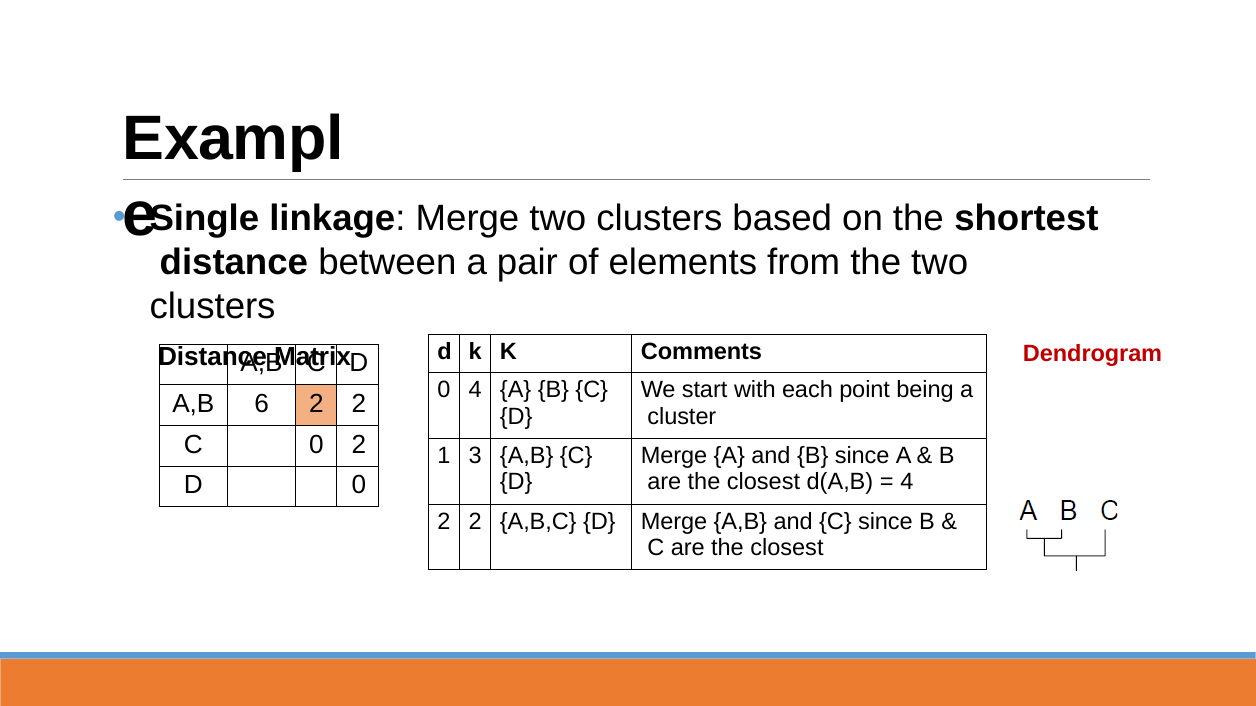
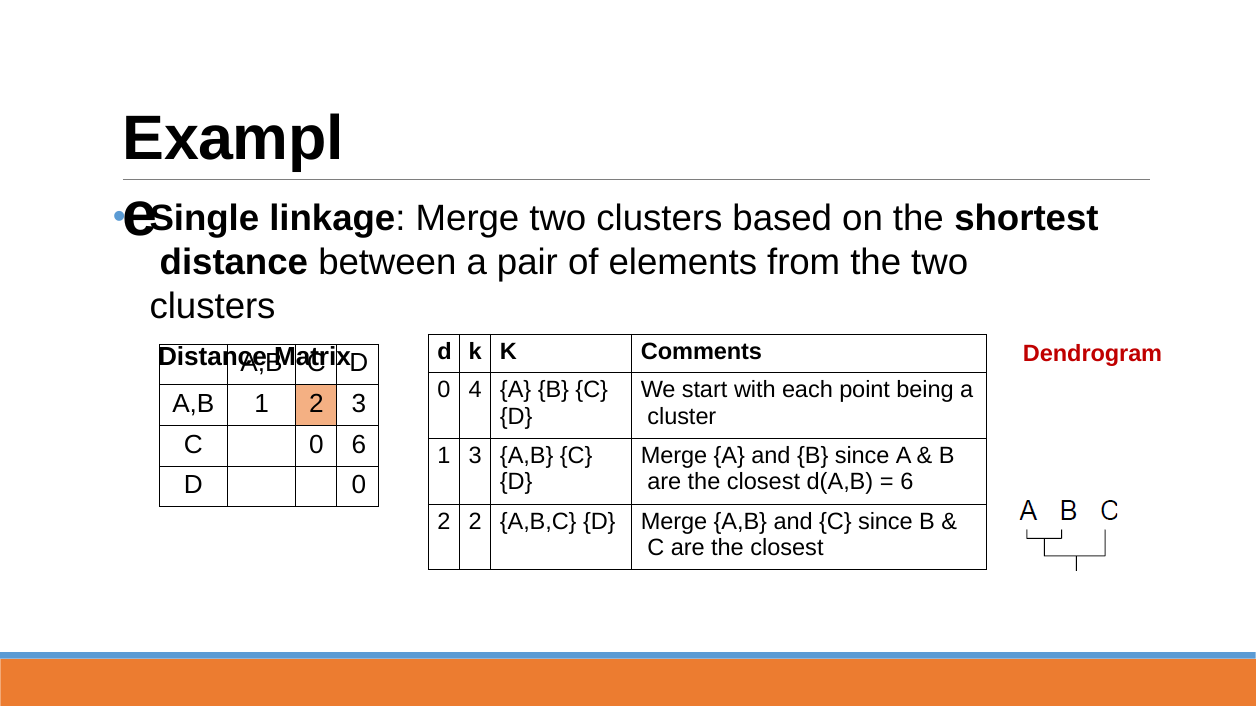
A,B 6: 6 -> 1 (262, 404)
2: 2 -> 3 (359, 404)
0 2: 2 -> 6 (359, 445)
4: 4 -> 6 (907, 483)
